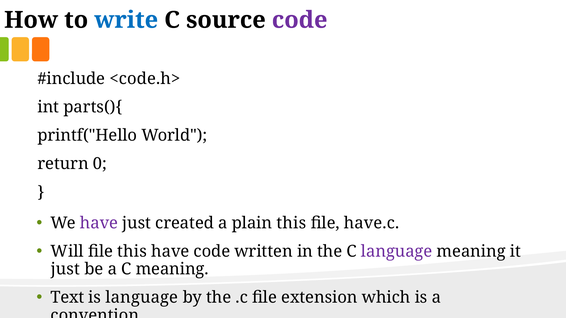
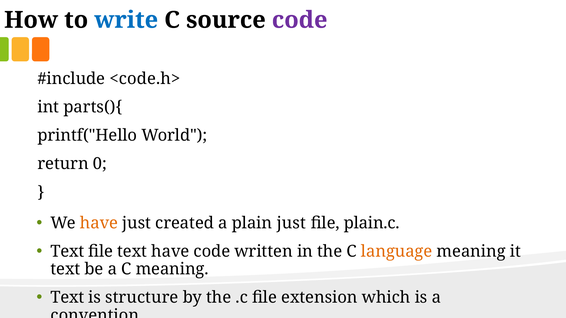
have colour: purple -> orange (99, 223)
plain this: this -> just (291, 223)
have.c: have.c -> plain.c (372, 223)
Will: Will -> Text (67, 252)
file this: this -> text (132, 252)
language colour: purple -> orange (397, 252)
just: just -> text (65, 270)
is language: language -> structure (142, 298)
